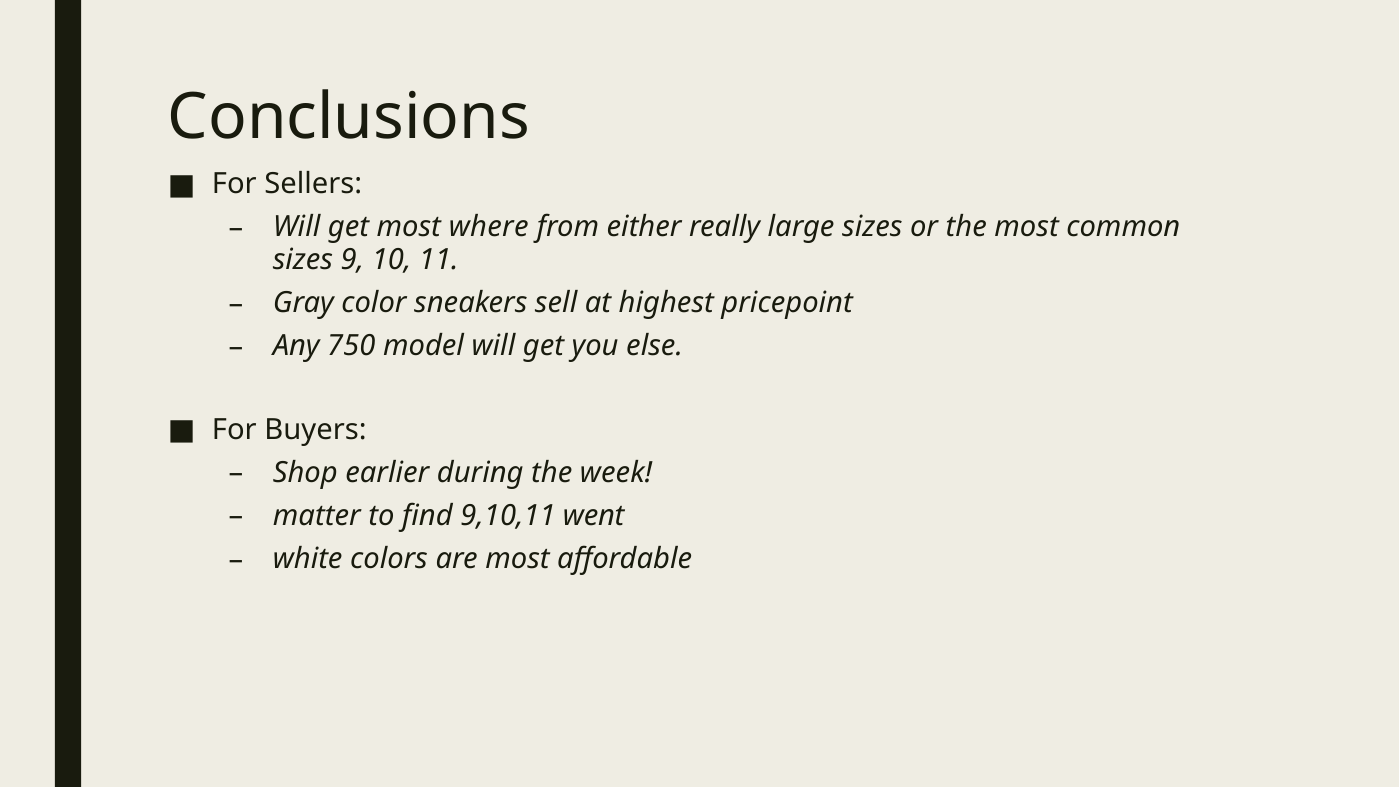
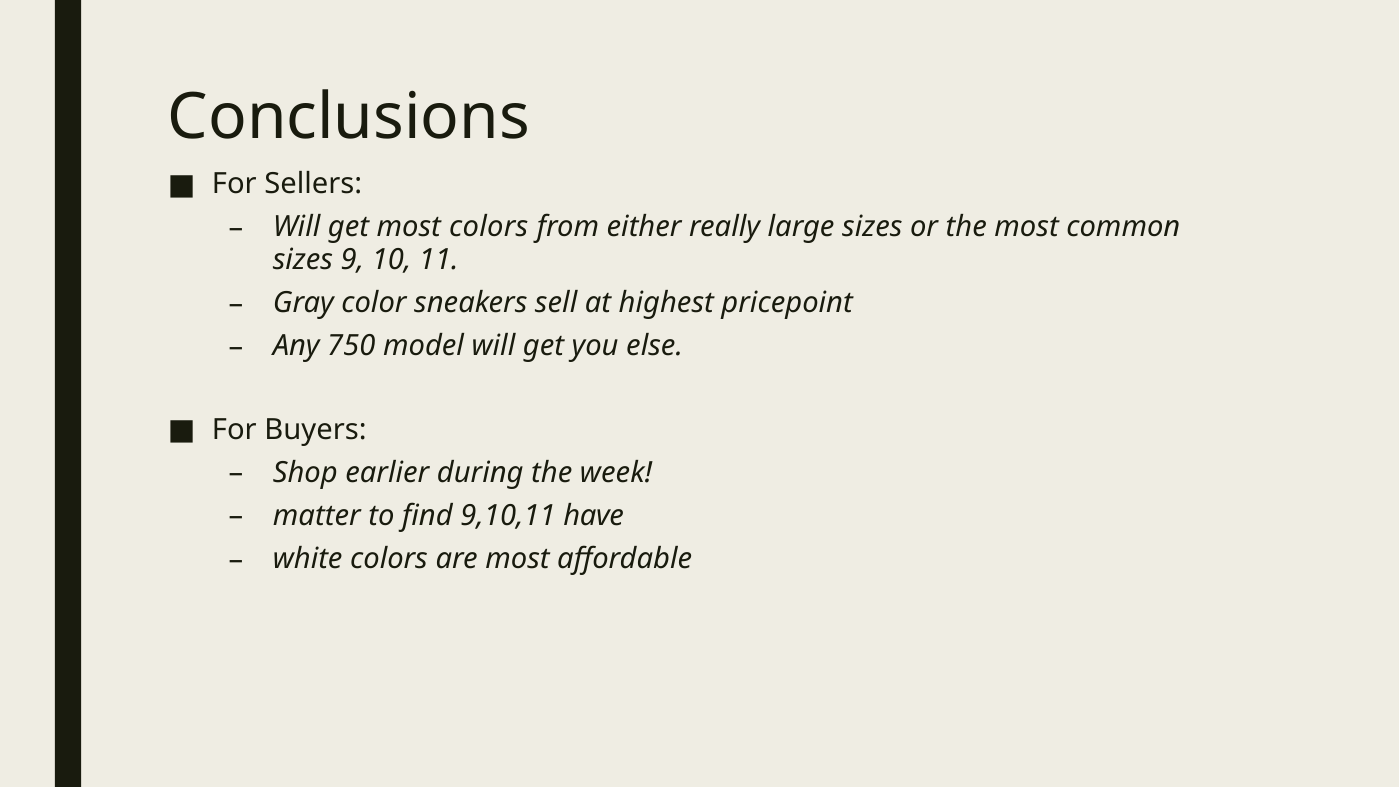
most where: where -> colors (489, 227)
went: went -> have (594, 516)
